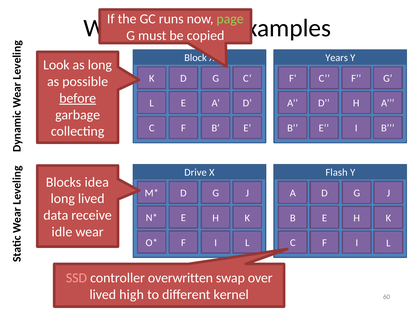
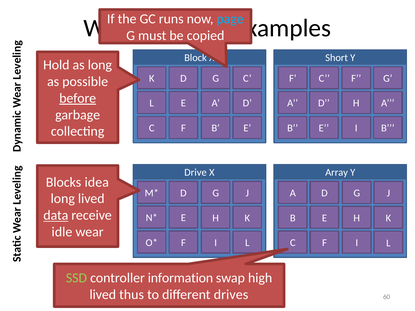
page colour: light green -> light blue (230, 19)
Years: Years -> Short (337, 58)
Look: Look -> Hold (56, 65)
Flash: Flash -> Array (337, 172)
data underline: none -> present (56, 215)
SSD colour: pink -> light green (76, 278)
overwritten: overwritten -> information (180, 278)
over: over -> high (260, 278)
high: high -> thus (132, 295)
kernel: kernel -> drives (231, 295)
